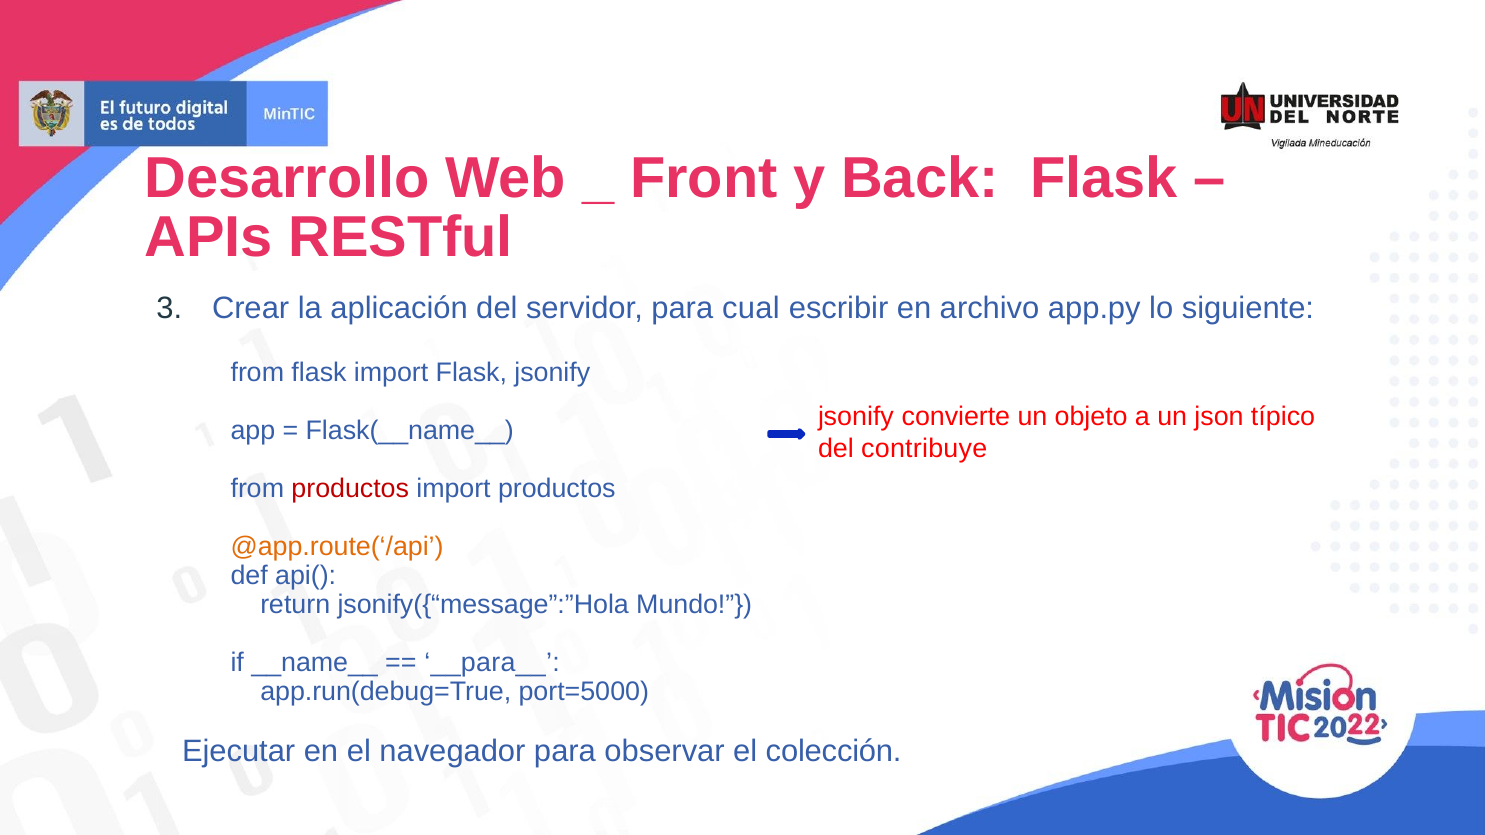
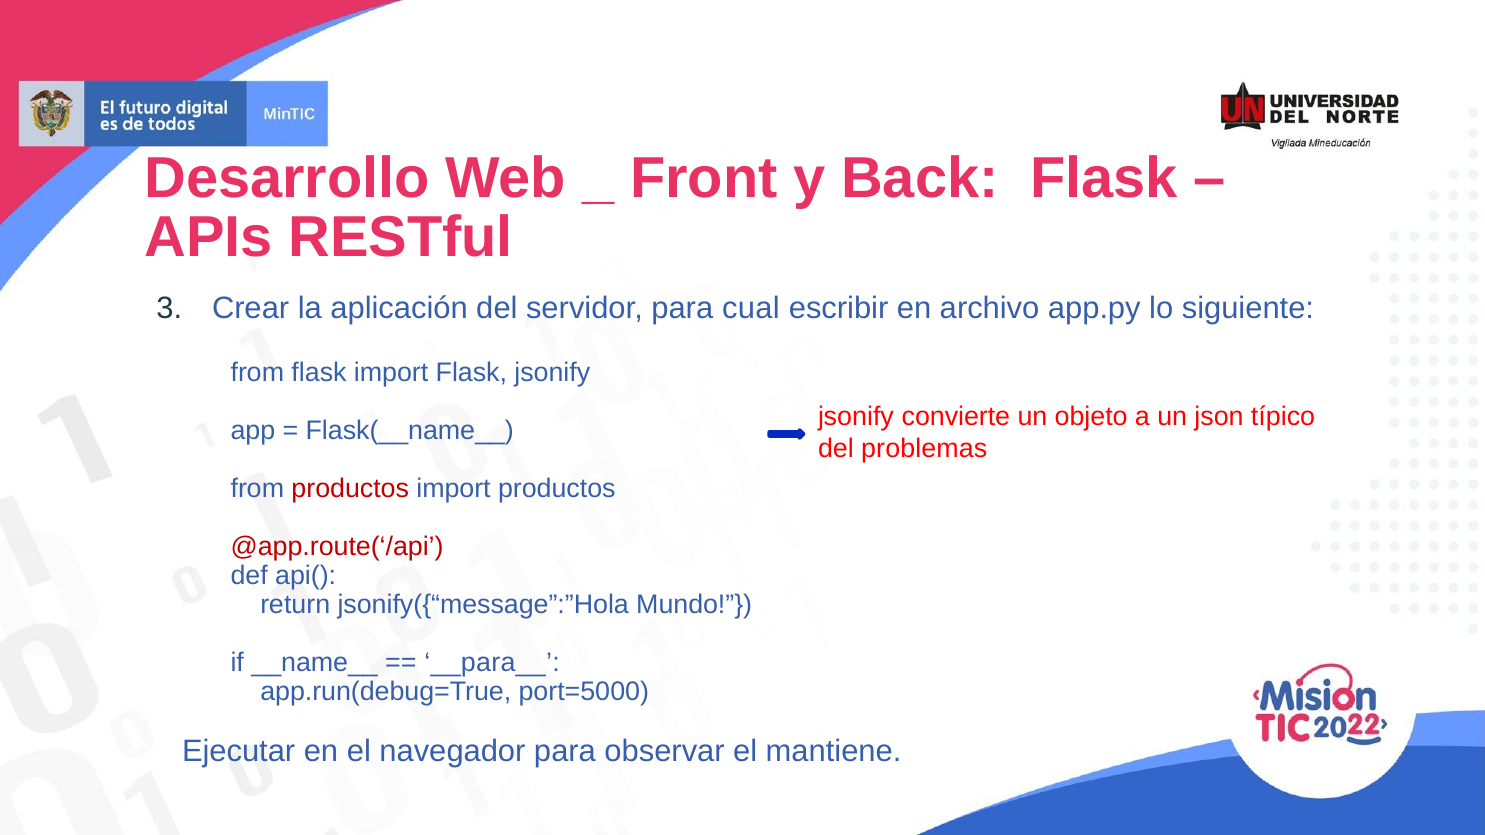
contribuye: contribuye -> problemas (924, 449)
@app.route(‘/api colour: orange -> red (337, 547)
colección: colección -> mantiene (834, 752)
